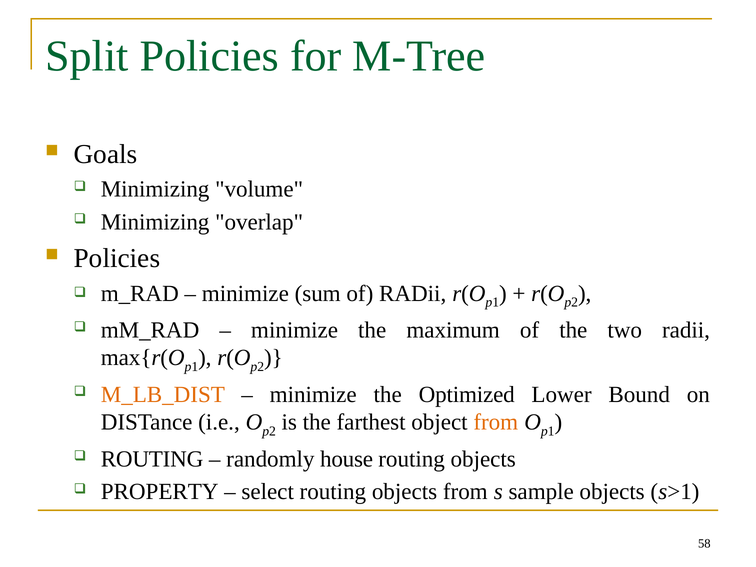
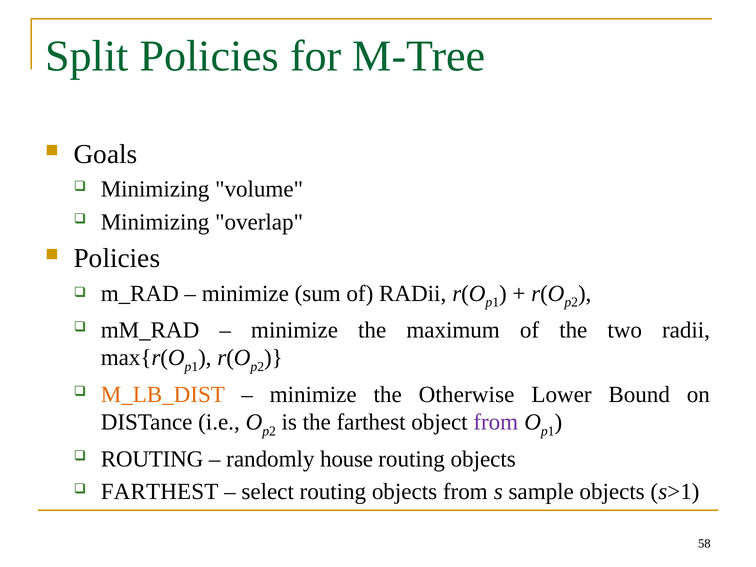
Optimized: Optimized -> Otherwise (467, 395)
from colour: orange -> purple (496, 422)
PROPERTY: PROPERTY -> FARTHEST (160, 492)
